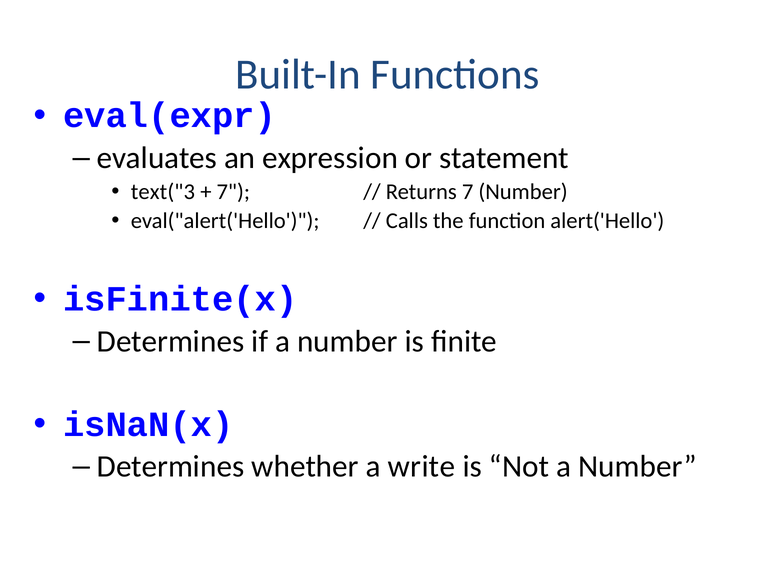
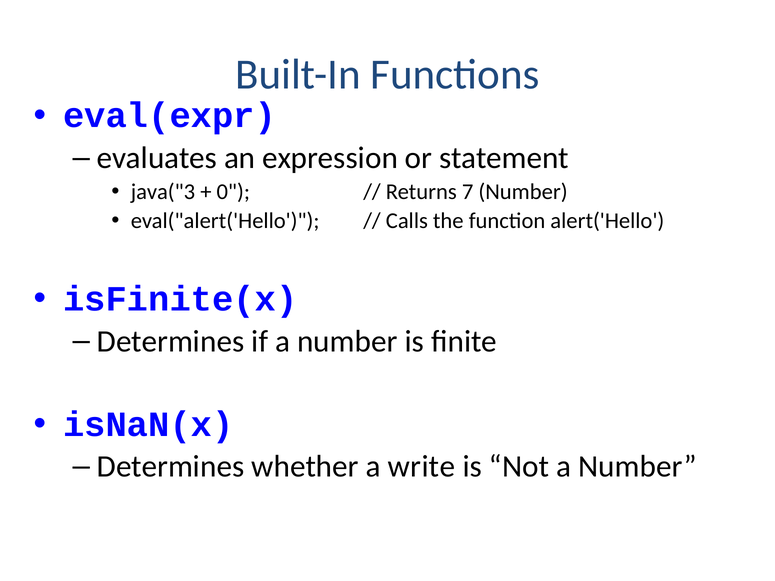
text("3: text("3 -> java("3 (163, 192)
7: 7 -> 0 (233, 192)
